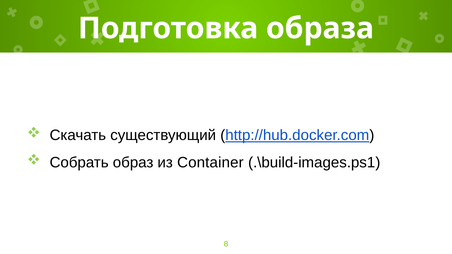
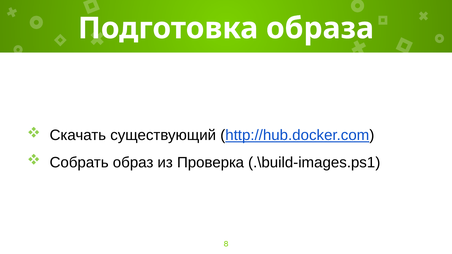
Container: Container -> Проверка (211, 163)
